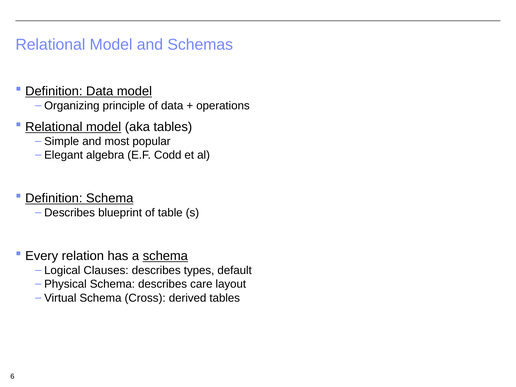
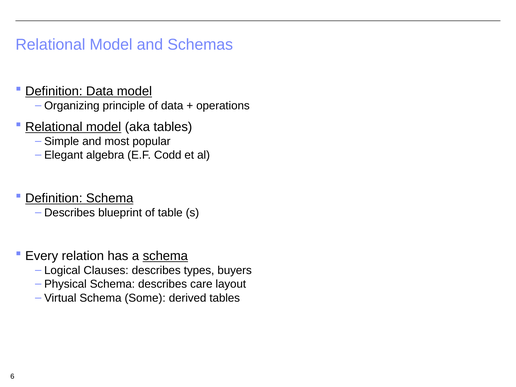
default: default -> buyers (235, 270)
Cross: Cross -> Some (145, 298)
